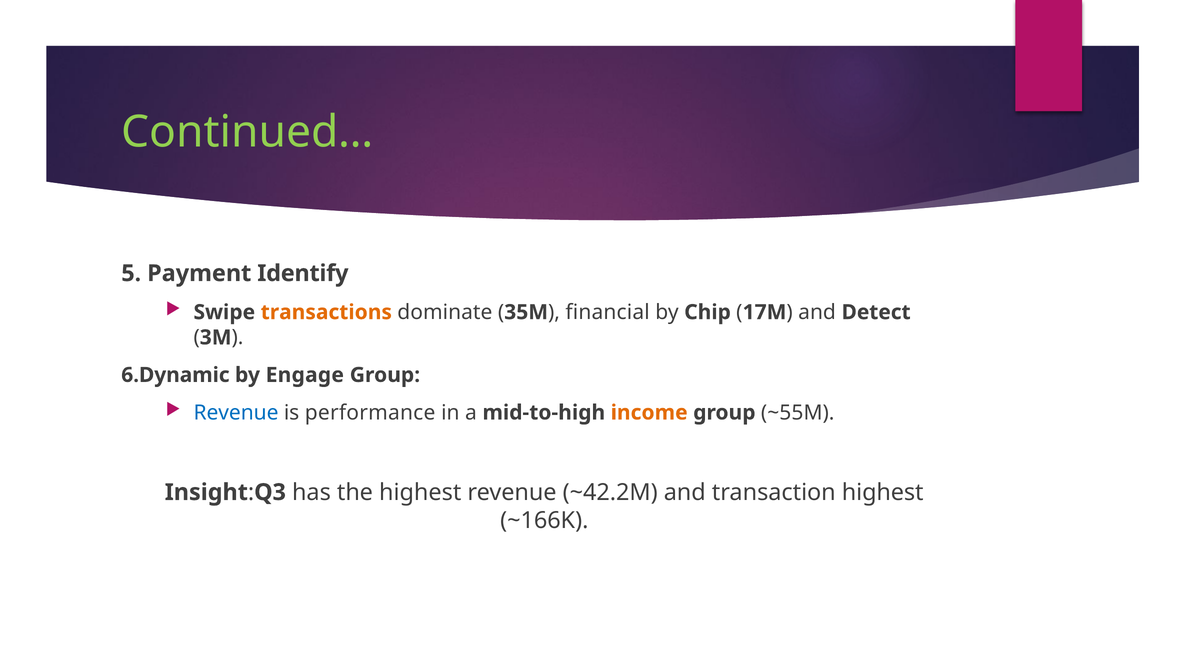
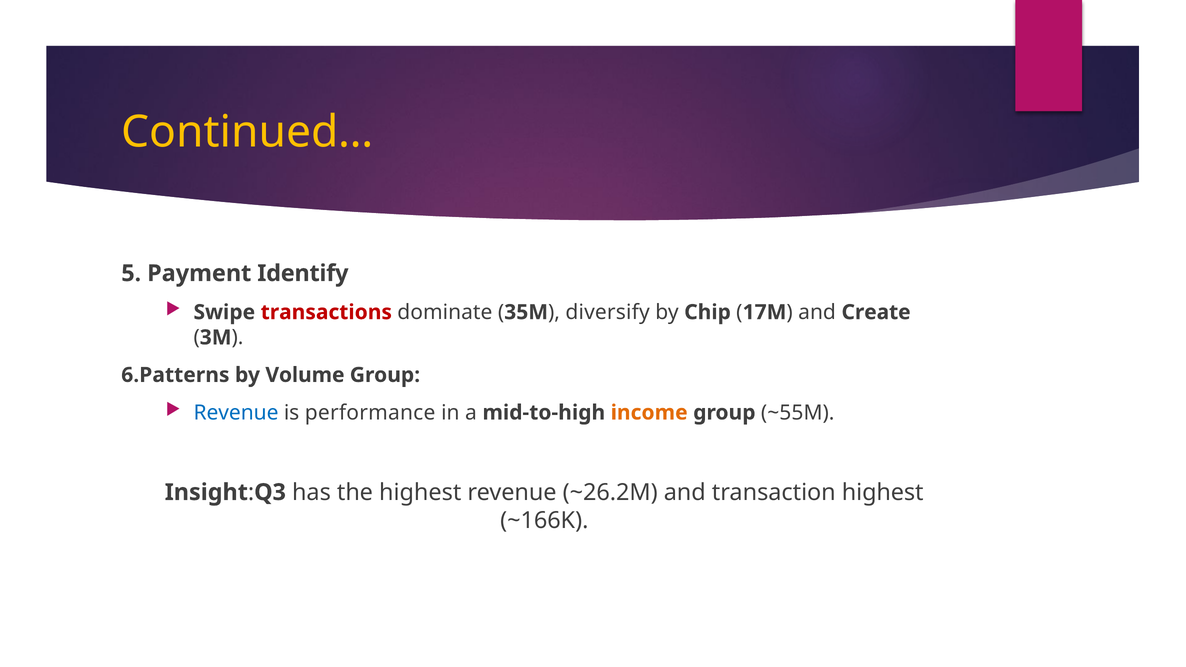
Continued… colour: light green -> yellow (247, 132)
transactions colour: orange -> red (326, 312)
financial: financial -> diversify (608, 312)
Detect: Detect -> Create (876, 312)
6.Dynamic: 6.Dynamic -> 6.Patterns (175, 375)
Engage: Engage -> Volume (305, 375)
~42.2M: ~42.2M -> ~26.2M (610, 492)
